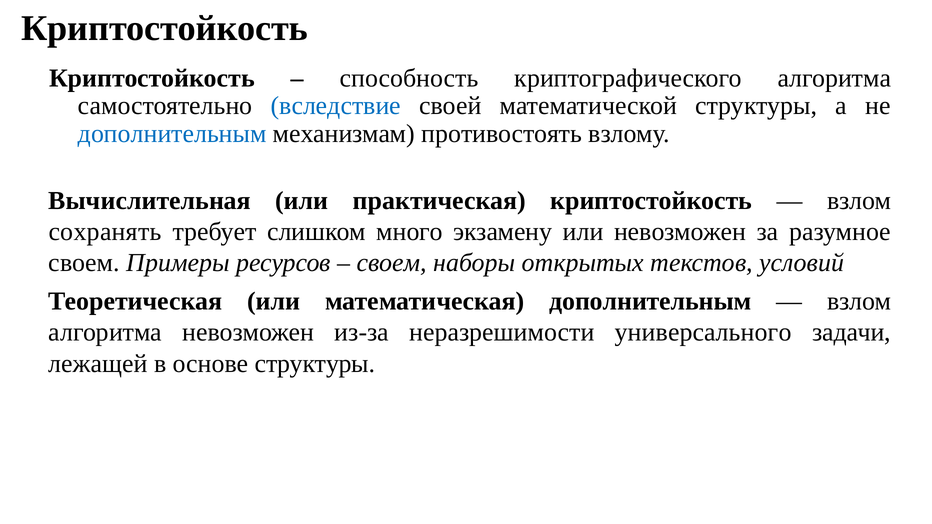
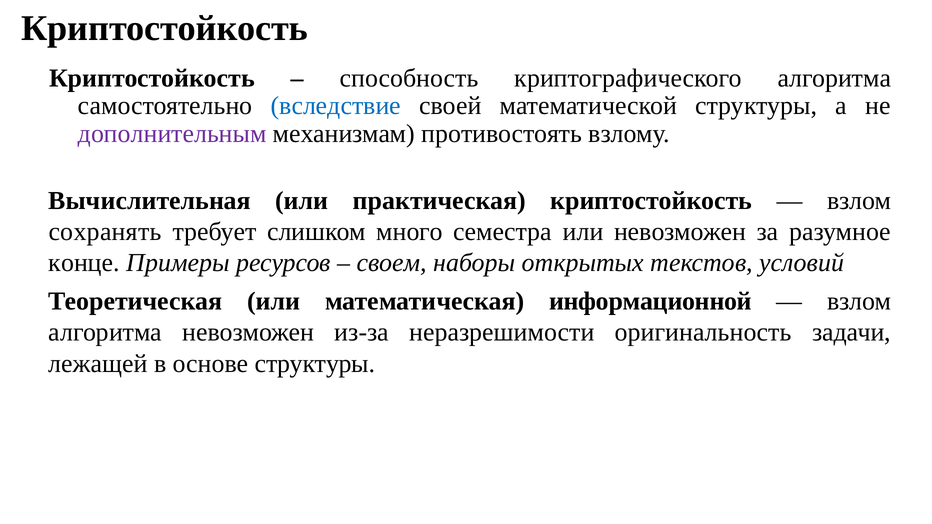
дополнительным colour: blue -> purple (172, 134)
экзамену: экзамену -> семестра (502, 232)
своем: своем -> конце (84, 263)
математическая дополнительным: дополнительным -> информационной (650, 302)
универсального: универсального -> оригинальность (703, 333)
